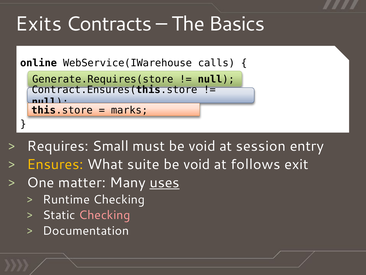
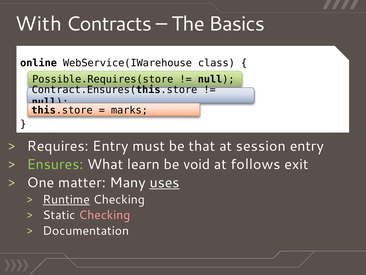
Exits: Exits -> With (39, 24)
calls: calls -> class (216, 63)
Generate.Requires(store: Generate.Requires(store -> Possible.Requires(store (103, 79)
Requires Small: Small -> Entry (110, 146)
must be void: void -> that (202, 146)
Ensures colour: yellow -> light green (55, 164)
suite: suite -> learn (143, 164)
Runtime underline: none -> present (66, 199)
